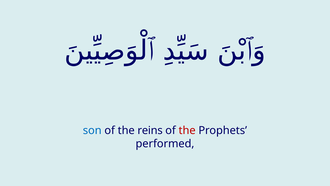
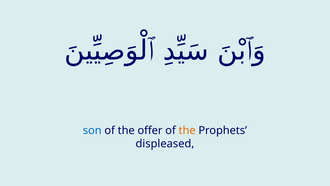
reins: reins -> offer (150, 130)
the colour: red -> orange (187, 130)
performed: performed -> displeased (165, 143)
